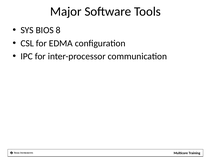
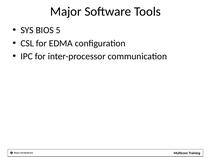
8: 8 -> 5 (58, 30)
